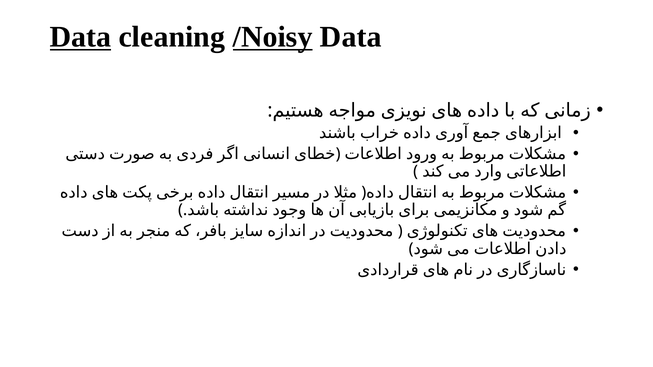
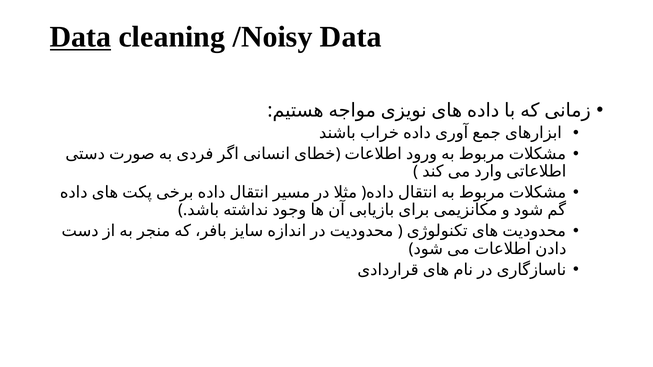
/Noisy underline: present -> none (273, 37)
